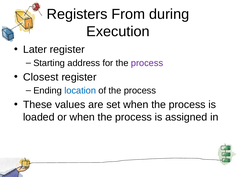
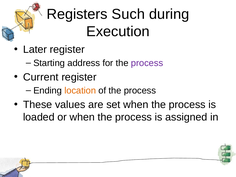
From: From -> Such (128, 14)
Closest: Closest -> Current (41, 77)
location colour: blue -> orange (80, 91)
